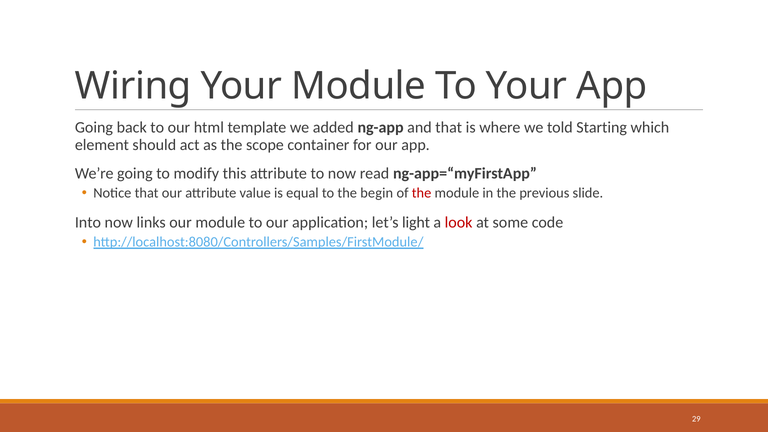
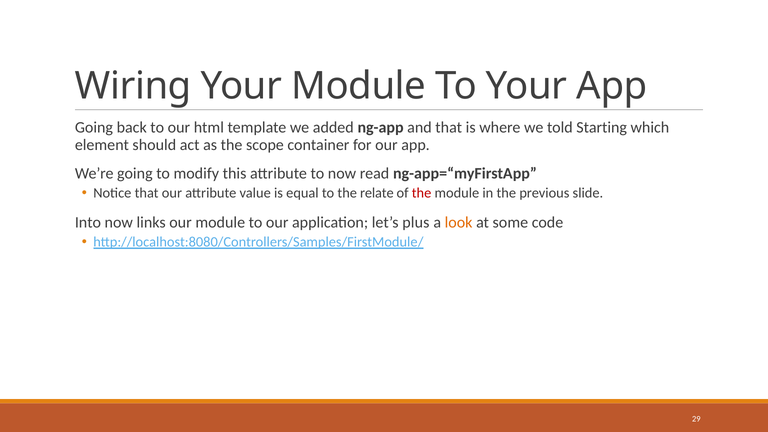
begin: begin -> relate (377, 193)
light: light -> plus (416, 222)
look colour: red -> orange (459, 222)
